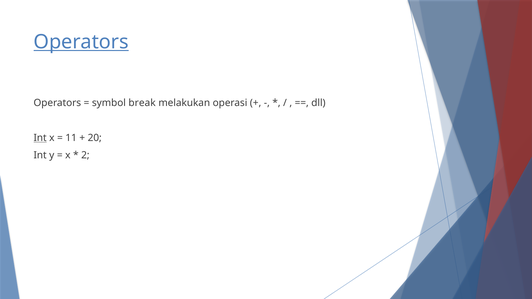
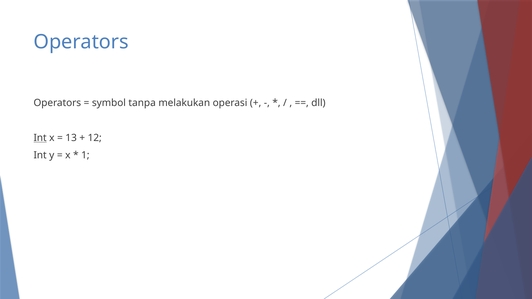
Operators underline: present -> none (81, 42)
break: break -> tanpa (142, 103)
11: 11 -> 13 (71, 138)
20: 20 -> 12 (95, 138)
2: 2 -> 1 (85, 156)
